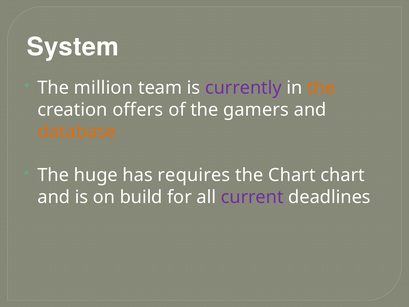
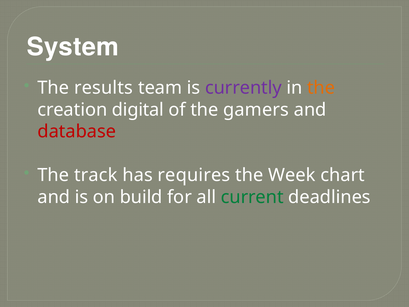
million: million -> results (104, 88)
offers: offers -> digital (138, 110)
database colour: orange -> red (77, 131)
huge: huge -> track (96, 175)
the Chart: Chart -> Week (292, 175)
current colour: purple -> green (252, 197)
